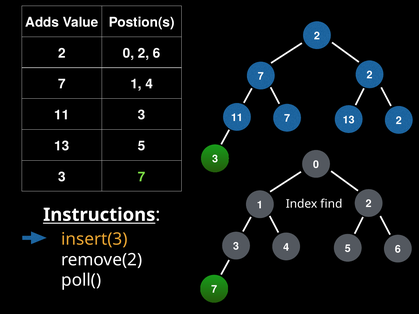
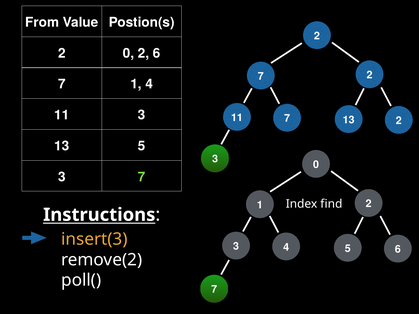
Adds: Adds -> From (42, 22)
